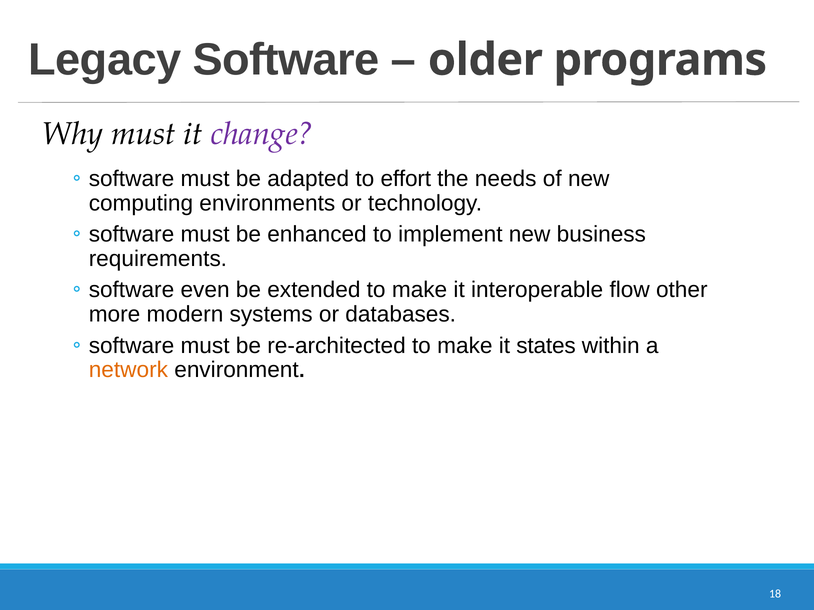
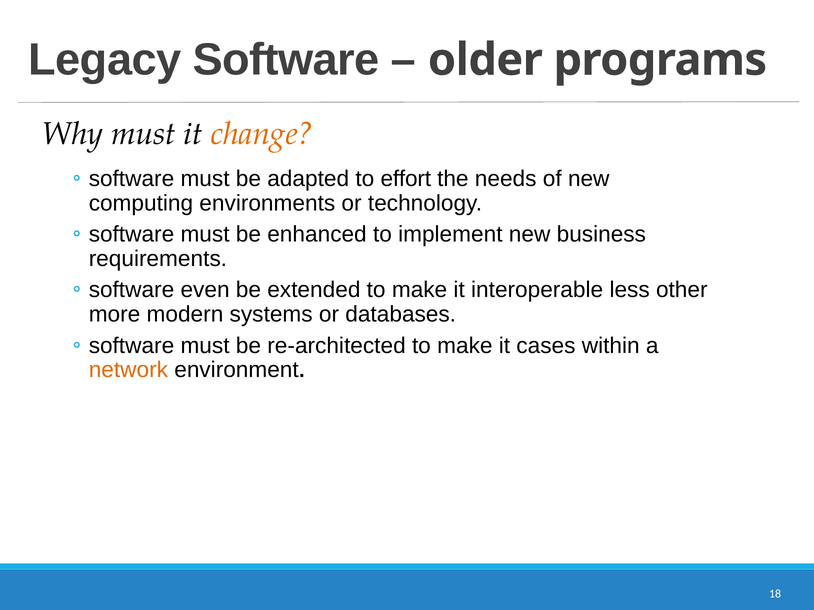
change colour: purple -> orange (262, 134)
flow: flow -> less (630, 290)
states: states -> cases (546, 346)
